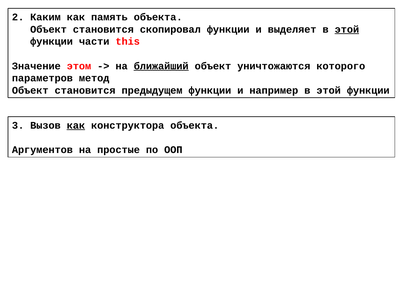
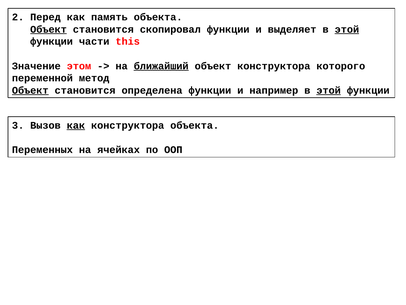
Каким: Каким -> Перед (45, 17)
Объект underline: none -> present (49, 29)
объект уничтожаются: уничтожаются -> конструктора (274, 66)
параметров: параметров -> переменной (42, 78)
Объект underline: none -> present (30, 90)
предыдущем: предыдущем -> определена (152, 90)
этой underline: none -> present (329, 90)
Аргументов: Аргументов -> Переменных (42, 150)
простые: простые -> ячейках (119, 150)
